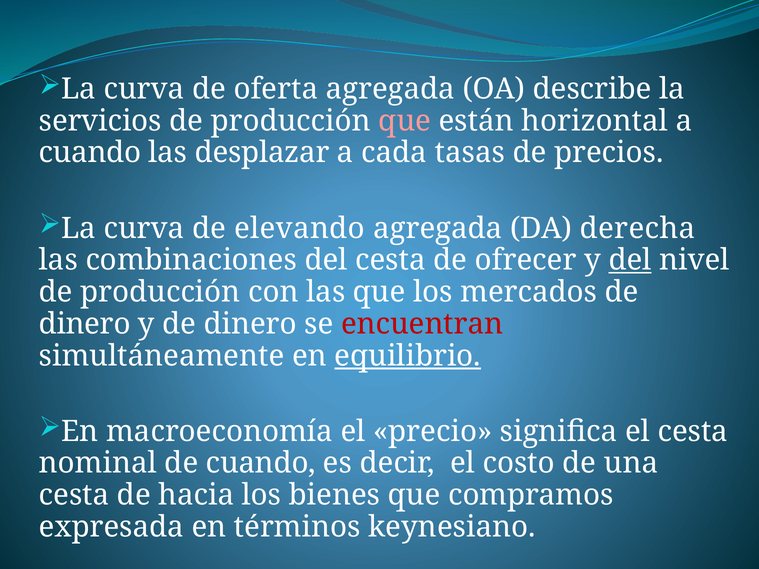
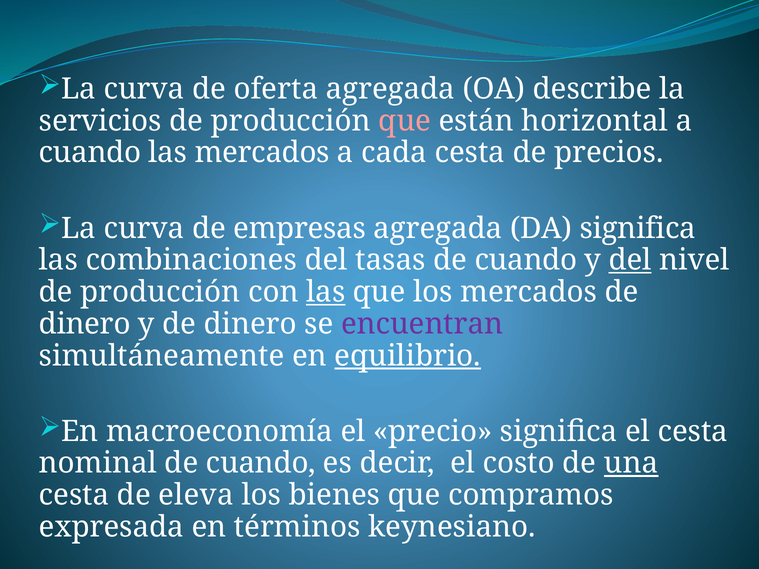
las desplazar: desplazar -> mercados (262, 153)
cada tasas: tasas -> cesta (470, 153)
elevando: elevando -> empresas (300, 228)
DA derecha: derecha -> significa (638, 228)
del cesta: cesta -> tasas (390, 260)
ofrecer: ofrecer -> cuando (526, 260)
las underline: none -> present (326, 292)
encuentran colour: red -> purple (422, 324)
una underline: none -> present (631, 463)
hacia: hacia -> eleva (196, 495)
